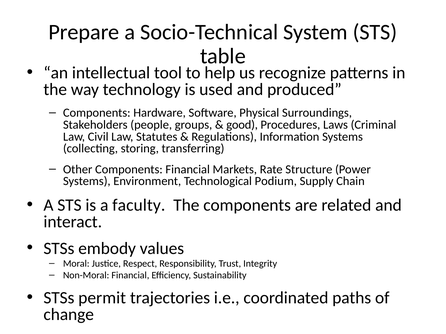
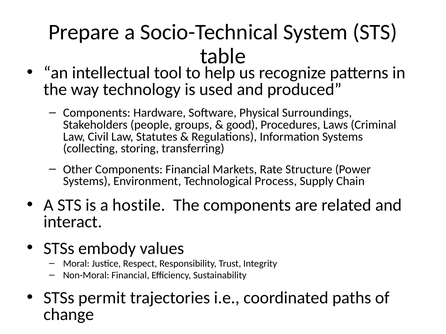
Podium: Podium -> Process (276, 182)
faculty: faculty -> hostile (139, 205)
